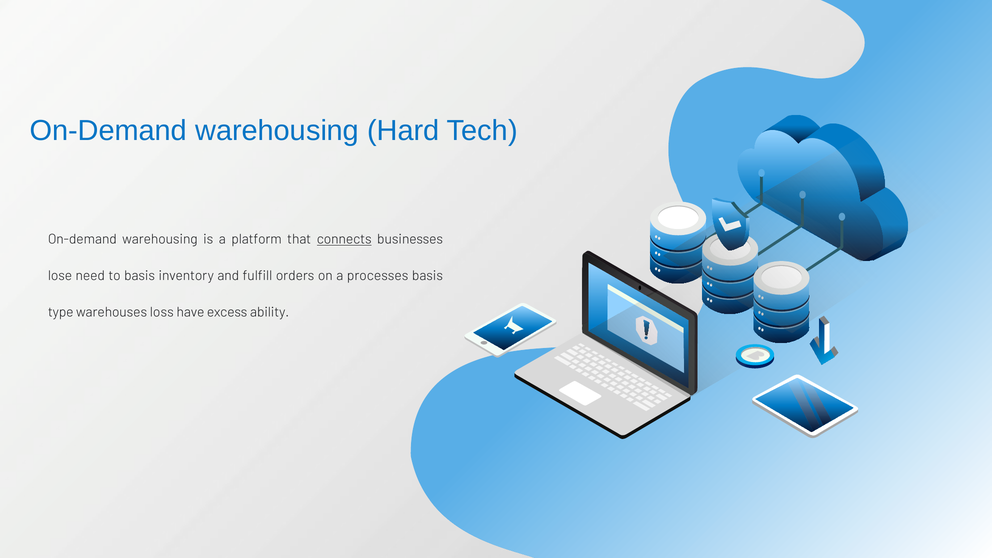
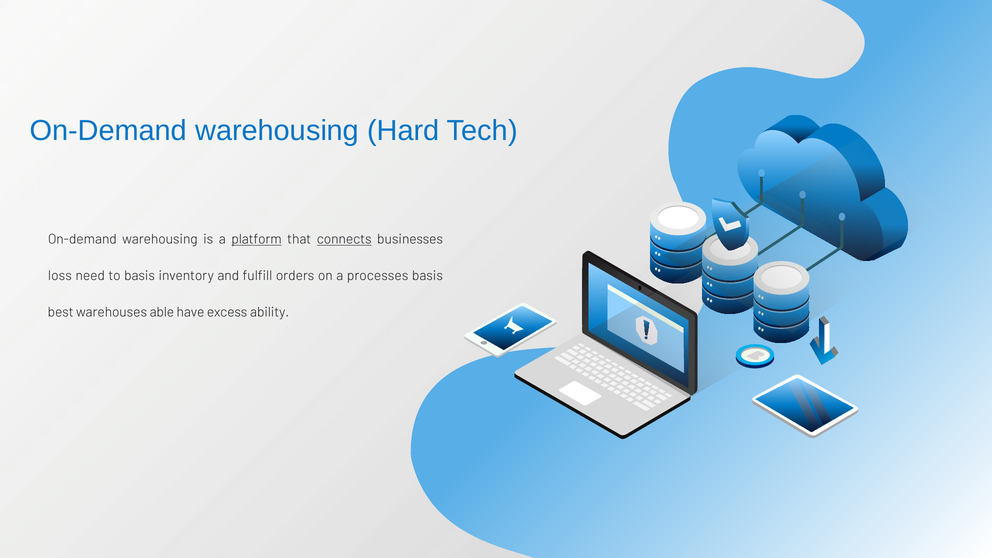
platform underline: none -> present (257, 239)
lose: lose -> loss (60, 276)
type: type -> best (61, 312)
loss: loss -> able (162, 312)
